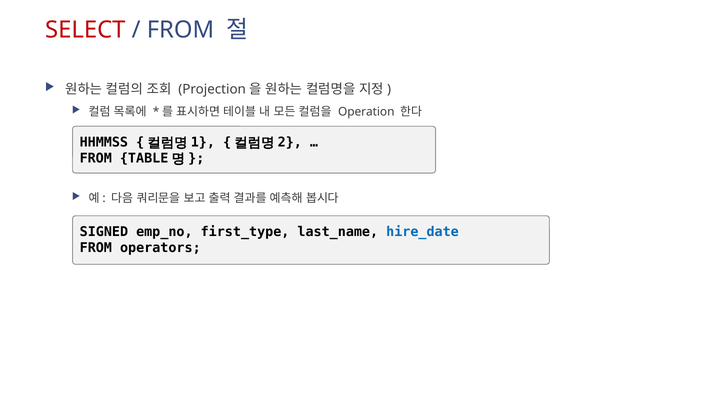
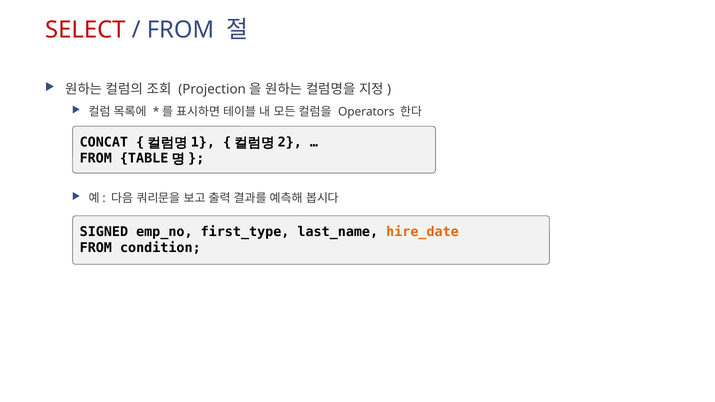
Operation: Operation -> Operators (366, 112)
HHMMSS: HHMMSS -> CONCAT (104, 142)
hire_date colour: blue -> orange (423, 232)
operators: operators -> condition (160, 248)
